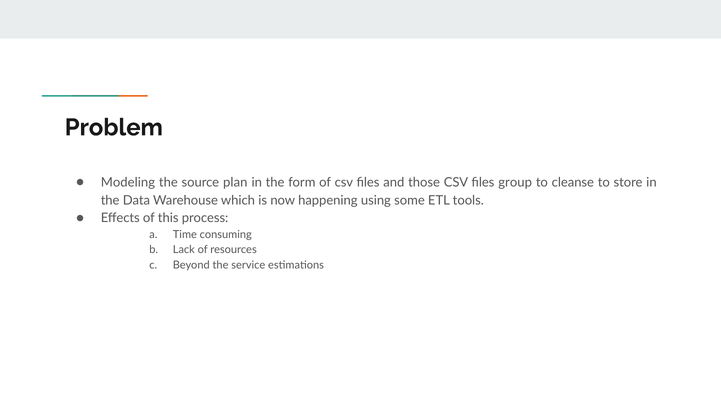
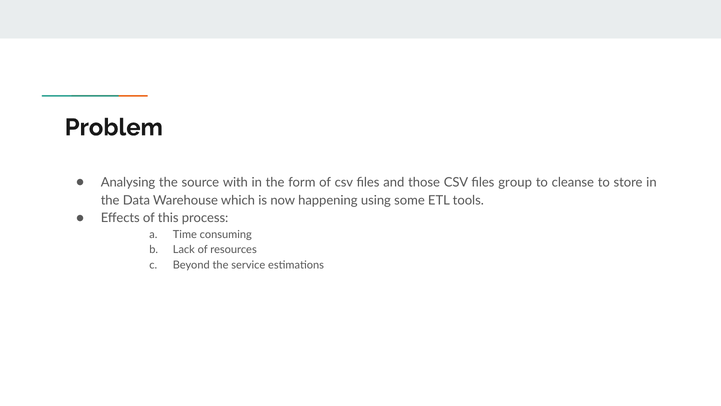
Modeling: Modeling -> Analysing (128, 182)
plan: plan -> with (235, 182)
